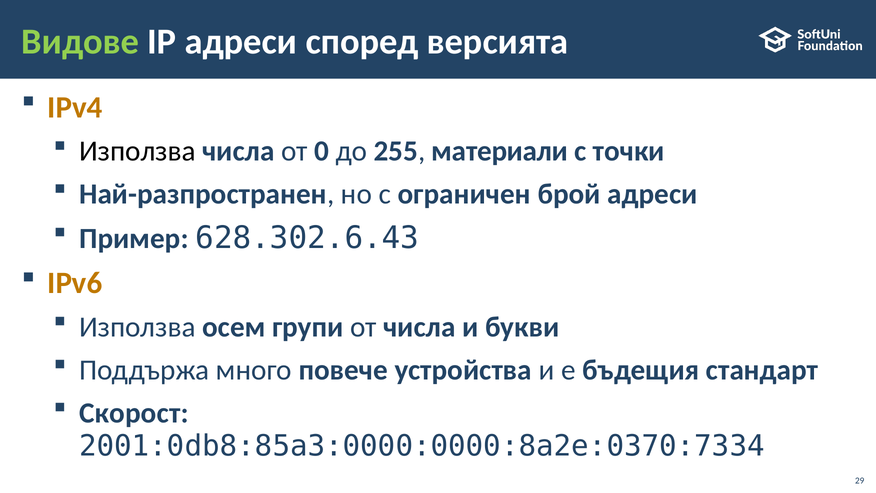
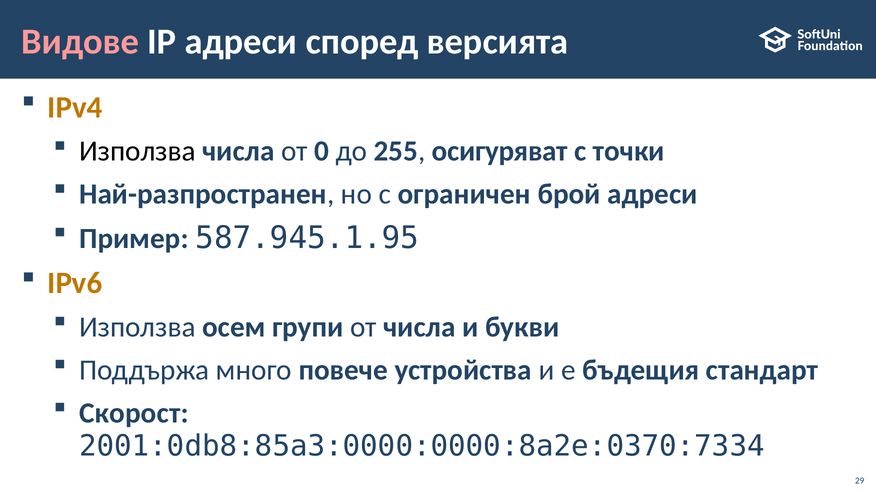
Видове colour: light green -> pink (80, 41)
материали: материали -> осигуряват (500, 151)
628.302.6.43: 628.302.6.43 -> 587.945.1.95 (307, 238)
